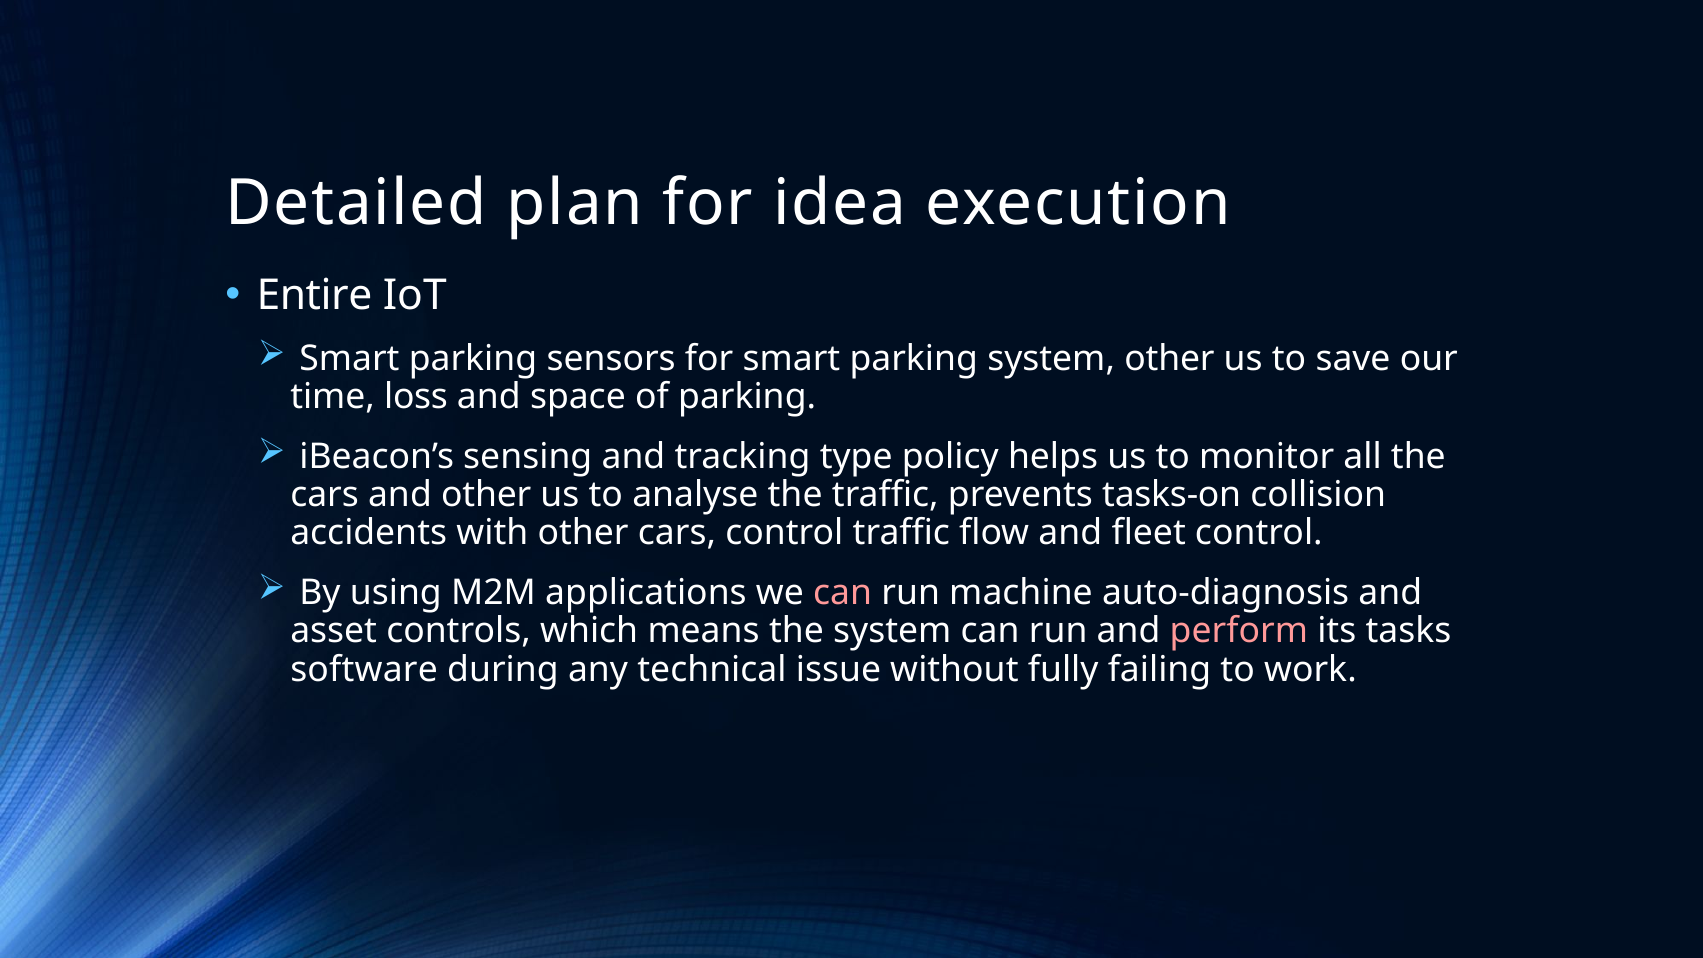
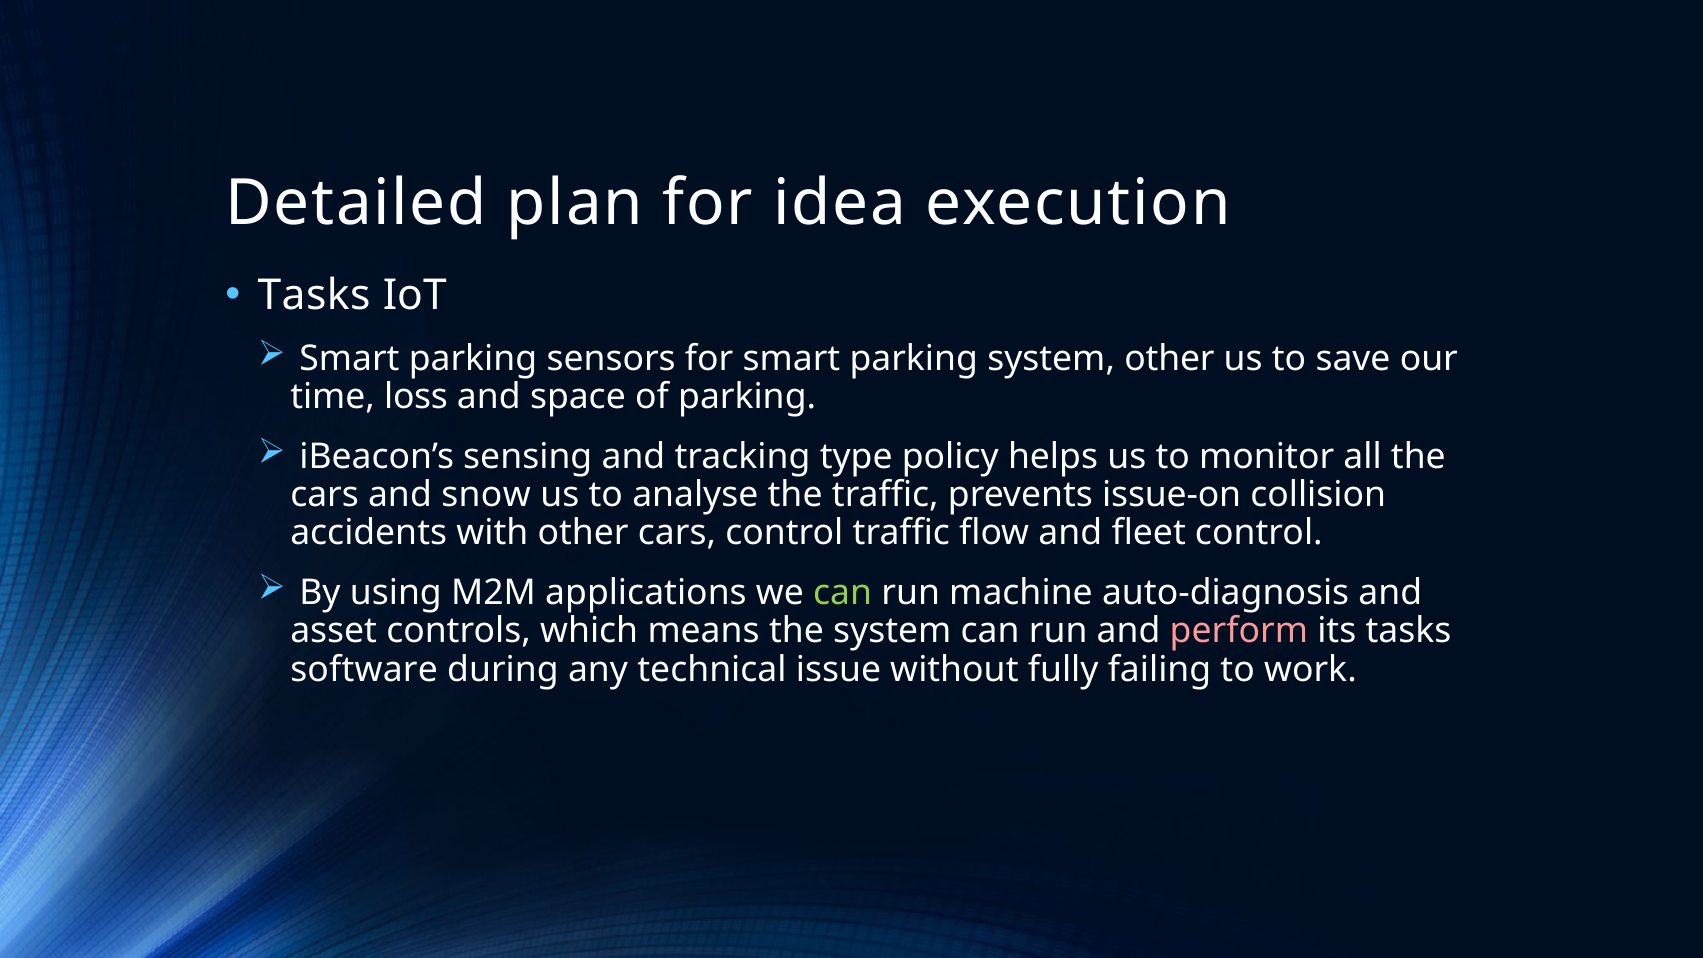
Entire: Entire -> Tasks (314, 295)
and other: other -> snow (486, 495)
tasks-on: tasks-on -> issue-on (1172, 495)
can colour: pink -> light green (843, 593)
